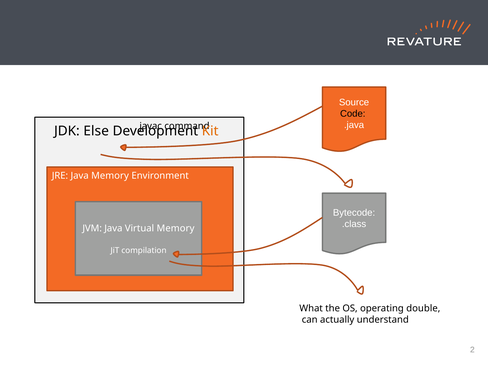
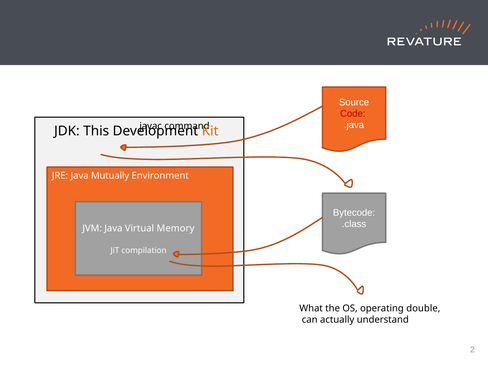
Code colour: black -> red (353, 114)
Else: Else -> This (96, 131)
Java Memory: Memory -> Mutually (110, 176)
